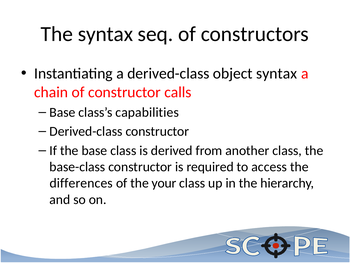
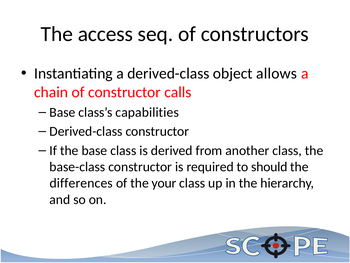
The syntax: syntax -> access (105, 34)
object syntax: syntax -> allows (277, 73)
access: access -> should (269, 167)
